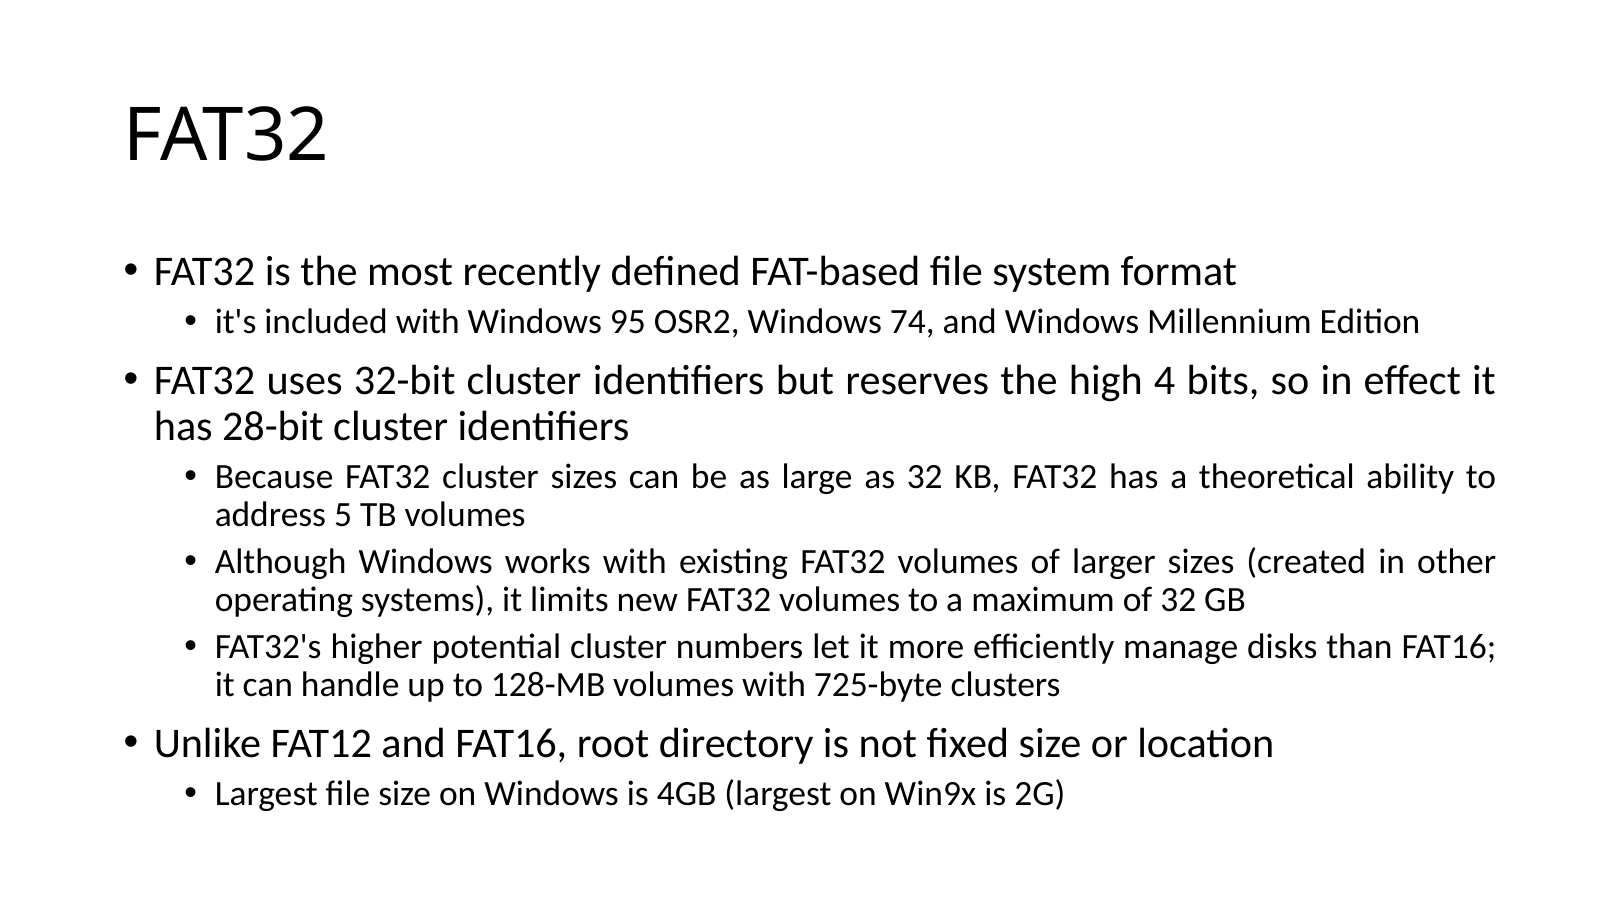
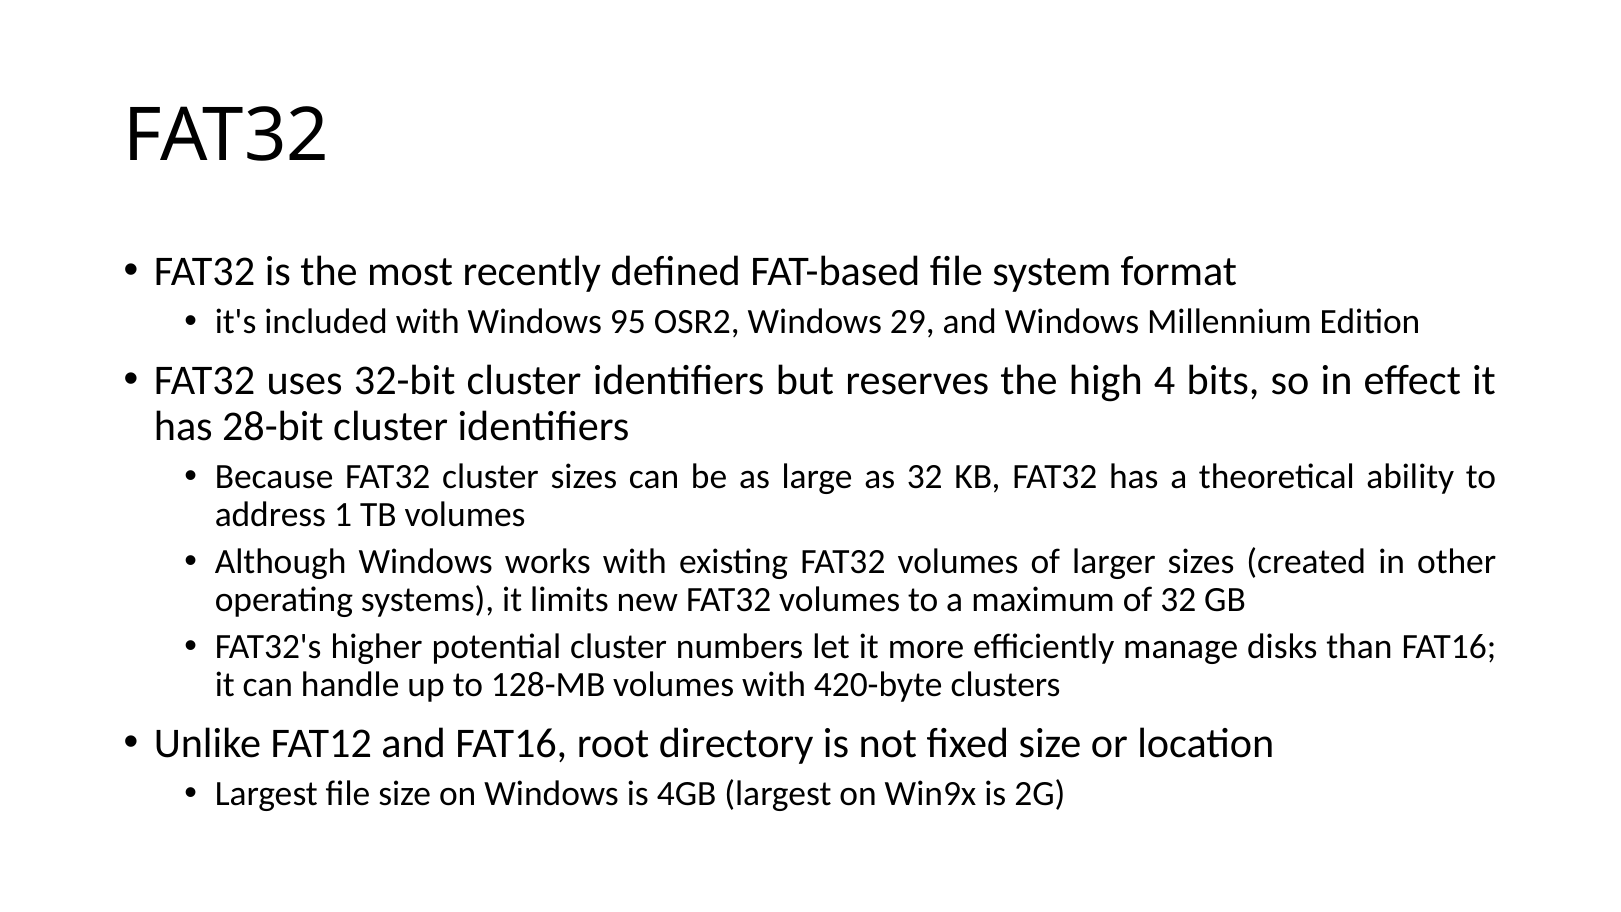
74: 74 -> 29 (912, 322)
5: 5 -> 1 (343, 515)
725-byte: 725-byte -> 420-byte (878, 685)
